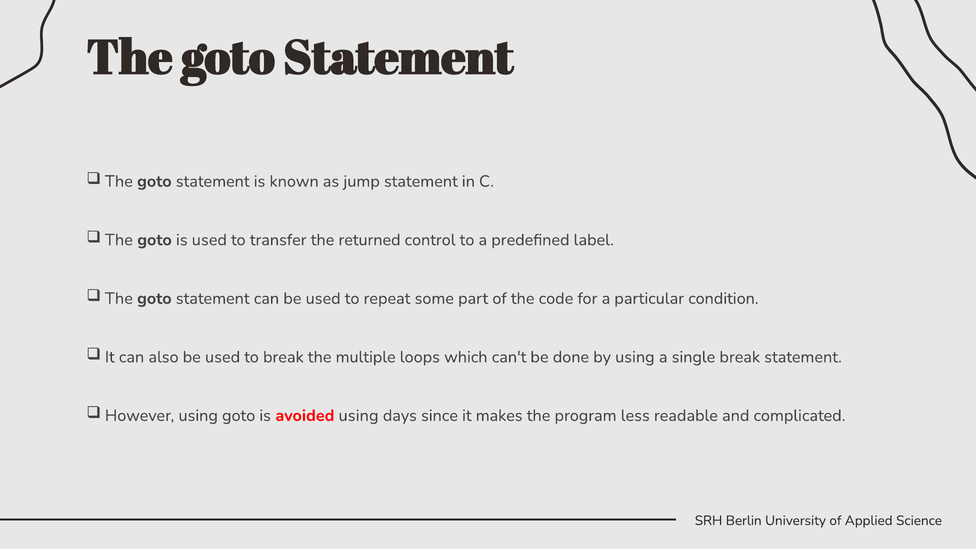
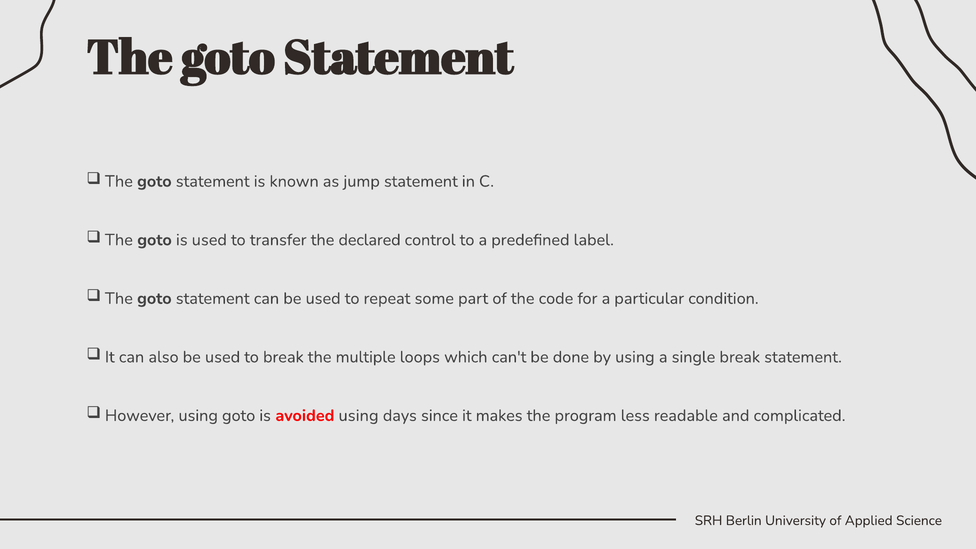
returned: returned -> declared (370, 240)
